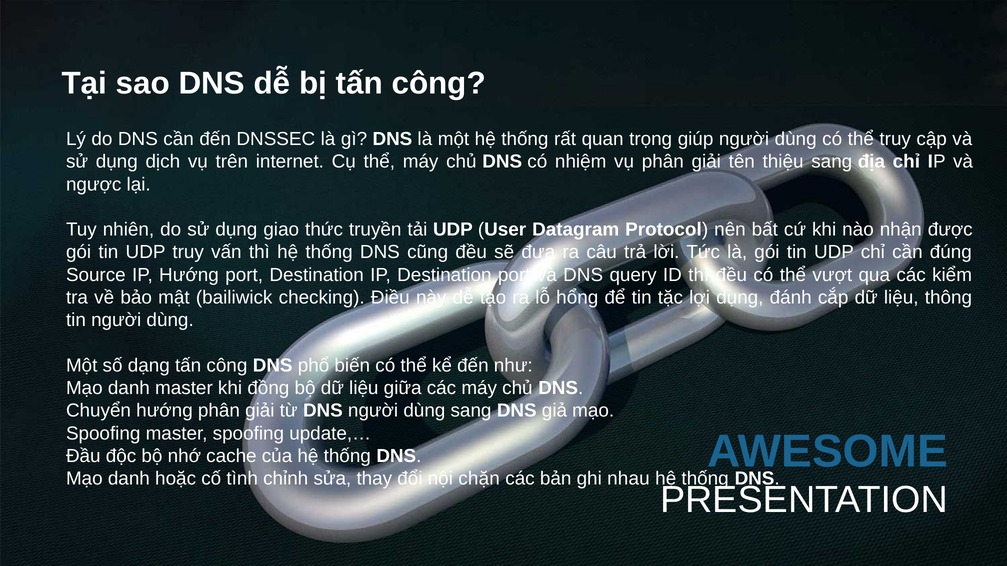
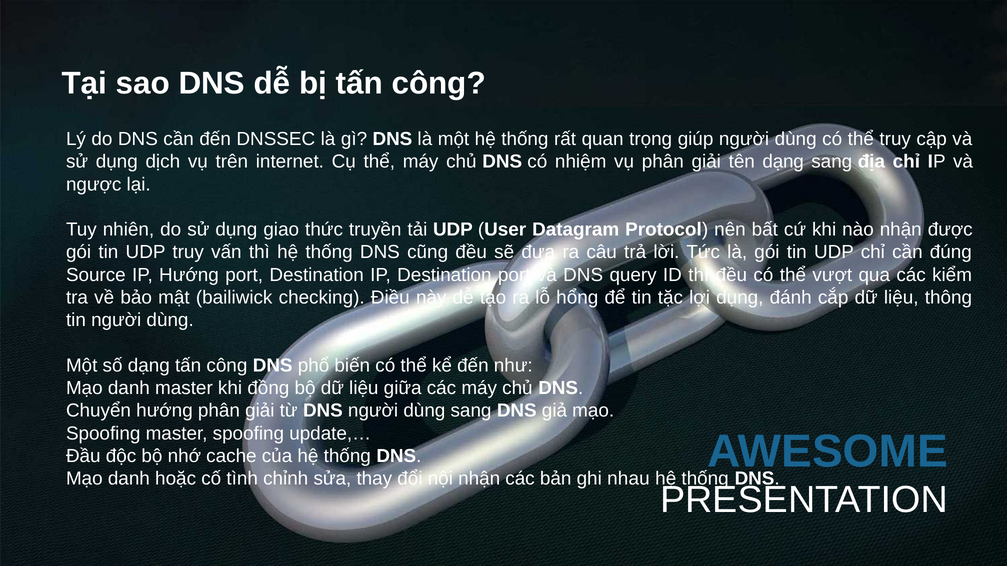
tên thiệu: thiệu -> dạng (783, 162)
nội chặn: chặn -> nhận (479, 479)
